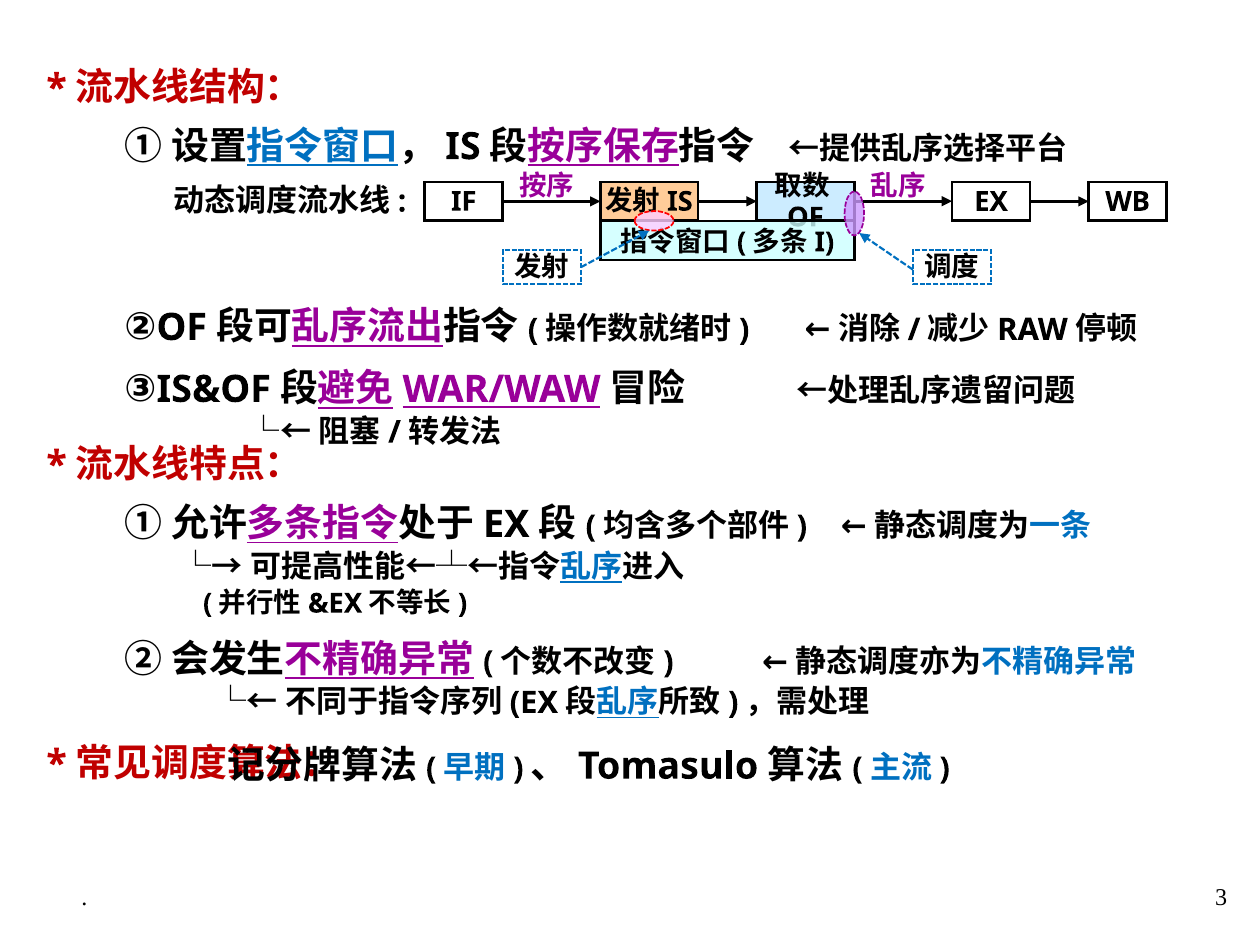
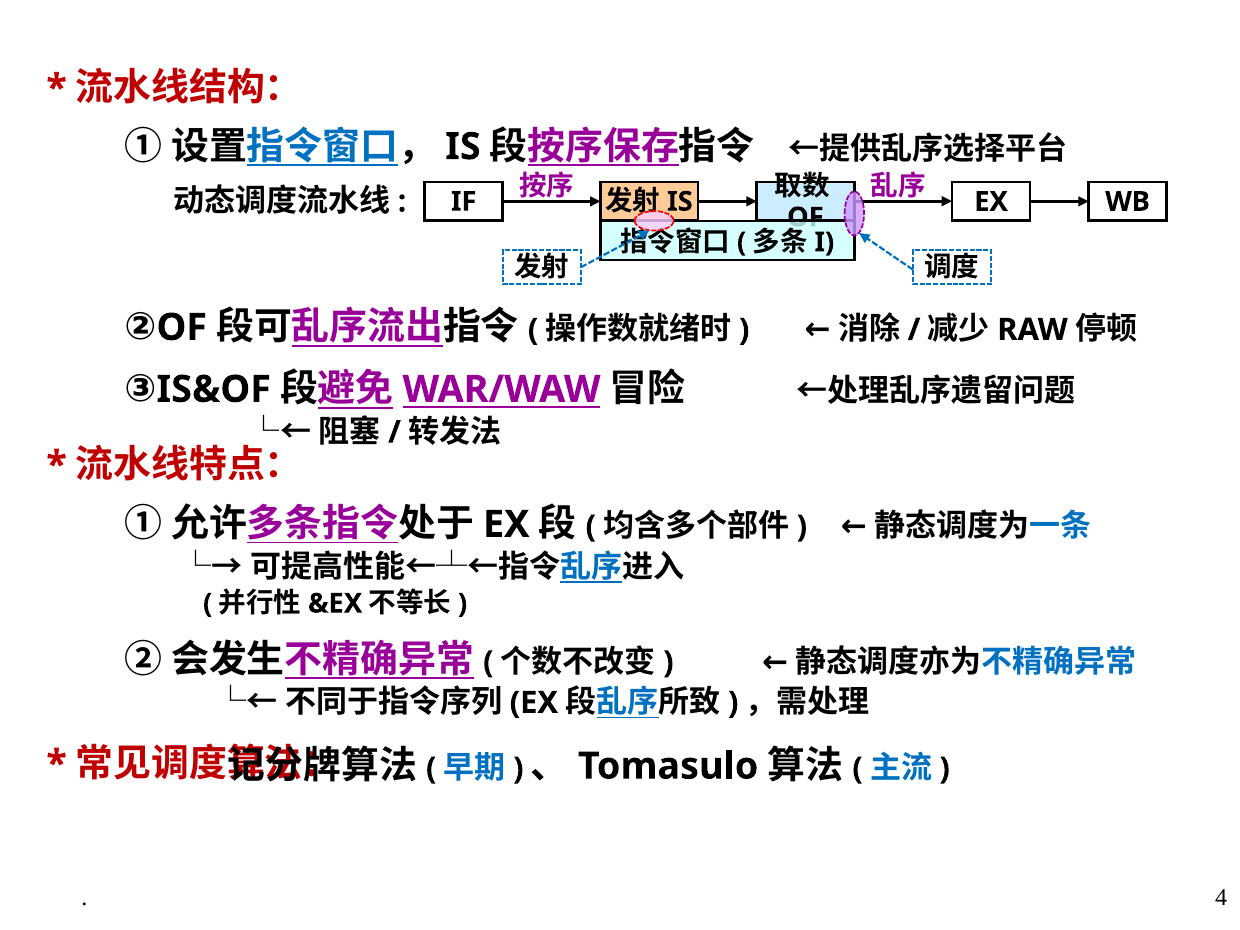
3: 3 -> 4 (1221, 897)
